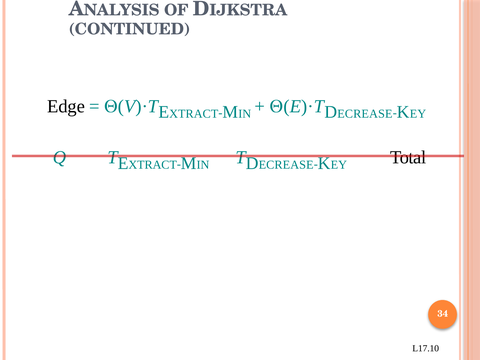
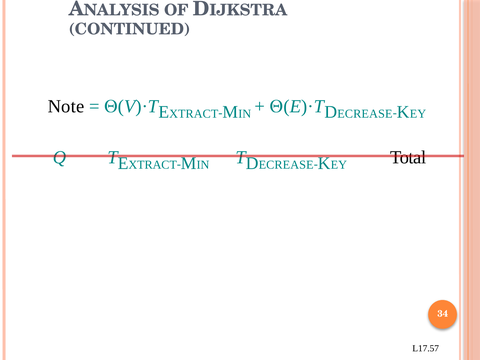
Edge: Edge -> Note (66, 106)
L17.10: L17.10 -> L17.57 (426, 348)
